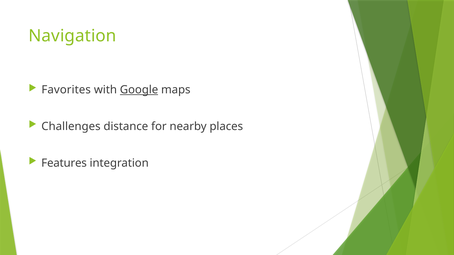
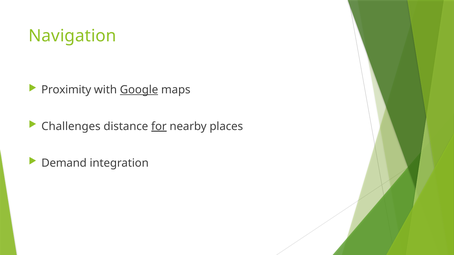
Favorites: Favorites -> Proximity (66, 90)
for underline: none -> present (159, 126)
Features: Features -> Demand (64, 163)
